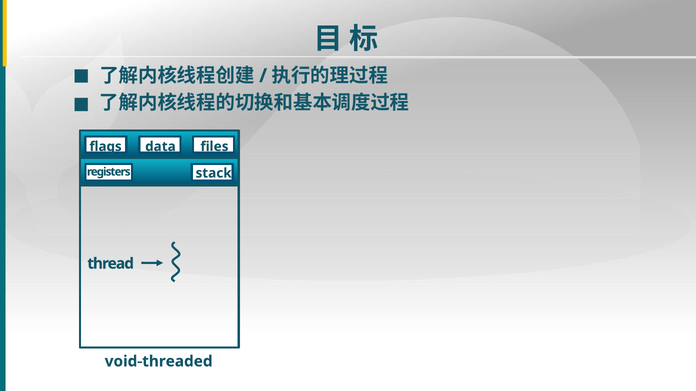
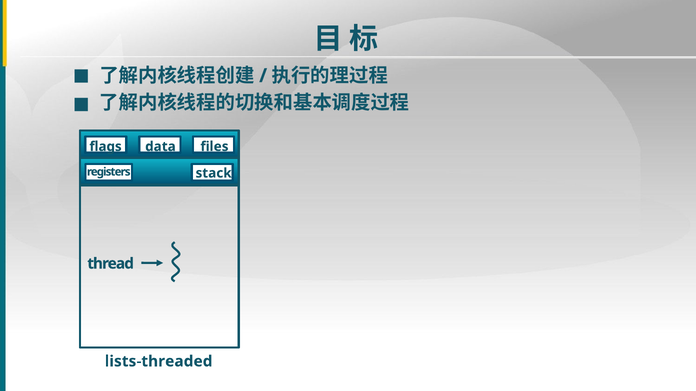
void-threaded: void-threaded -> lists-threaded (159, 362)
